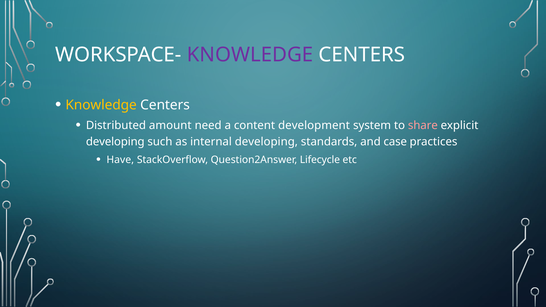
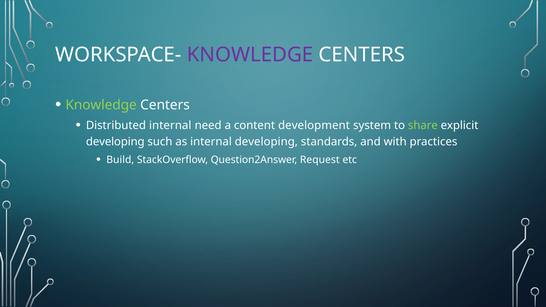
Knowledge colour: yellow -> light green (101, 105)
Distributed amount: amount -> internal (170, 125)
share colour: pink -> light green (423, 125)
case: case -> with (395, 142)
Have: Have -> Build (120, 160)
Lifecycle: Lifecycle -> Request (320, 160)
